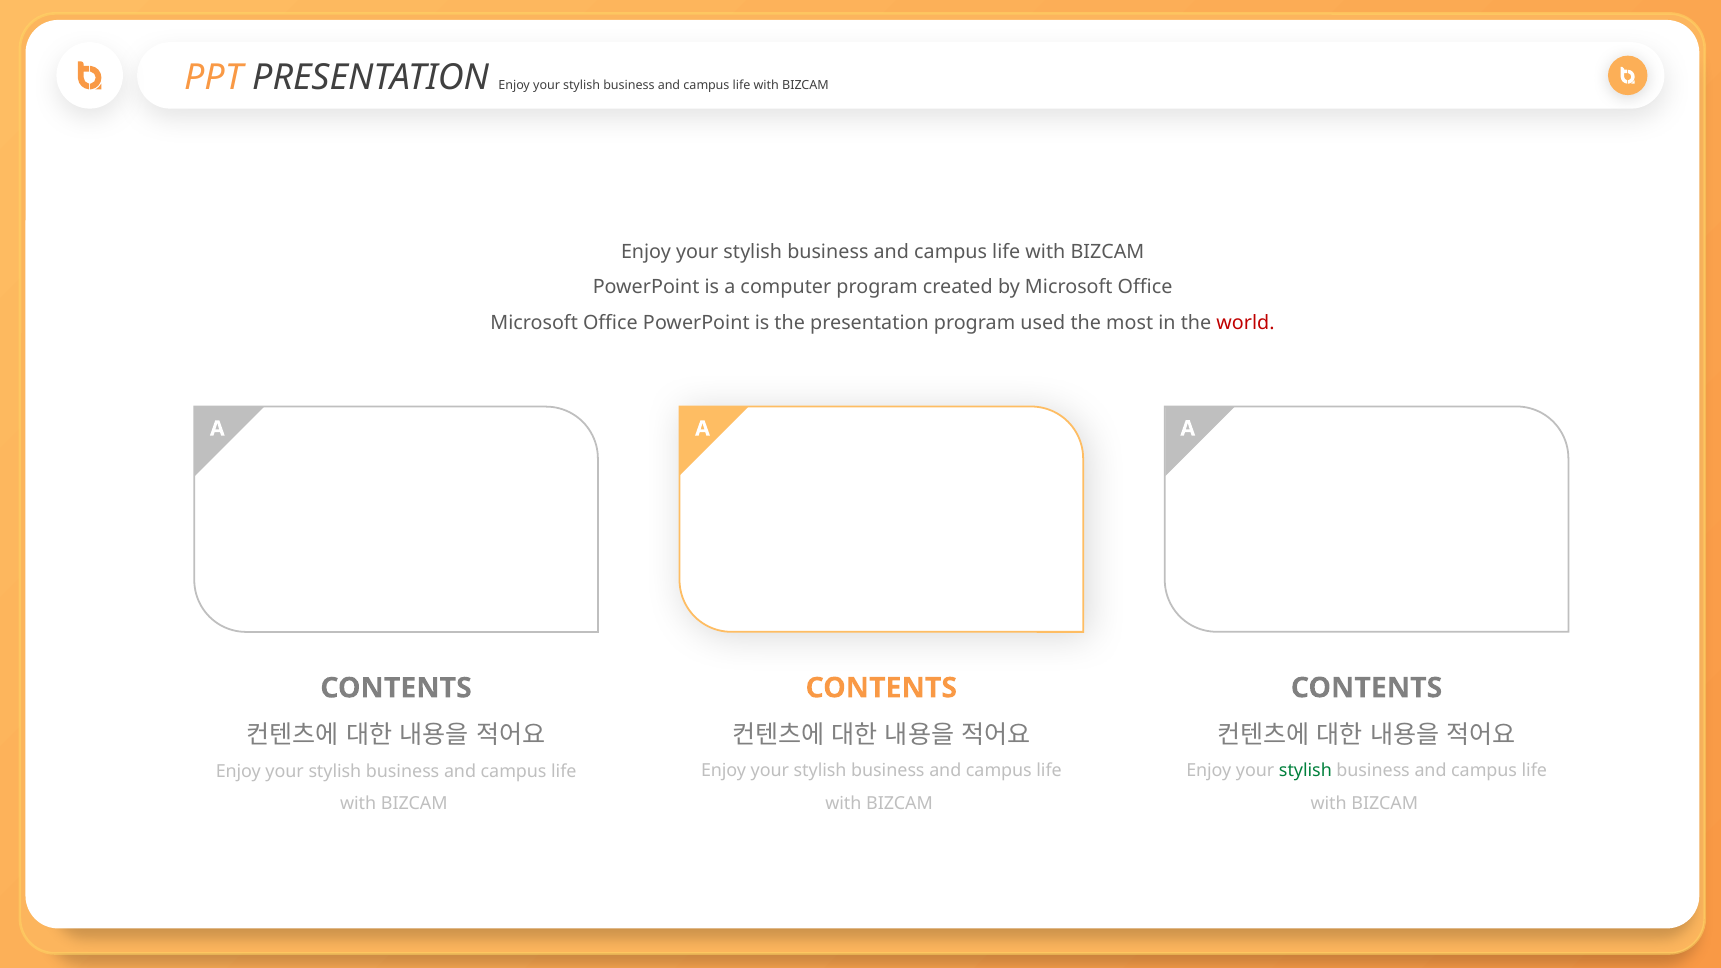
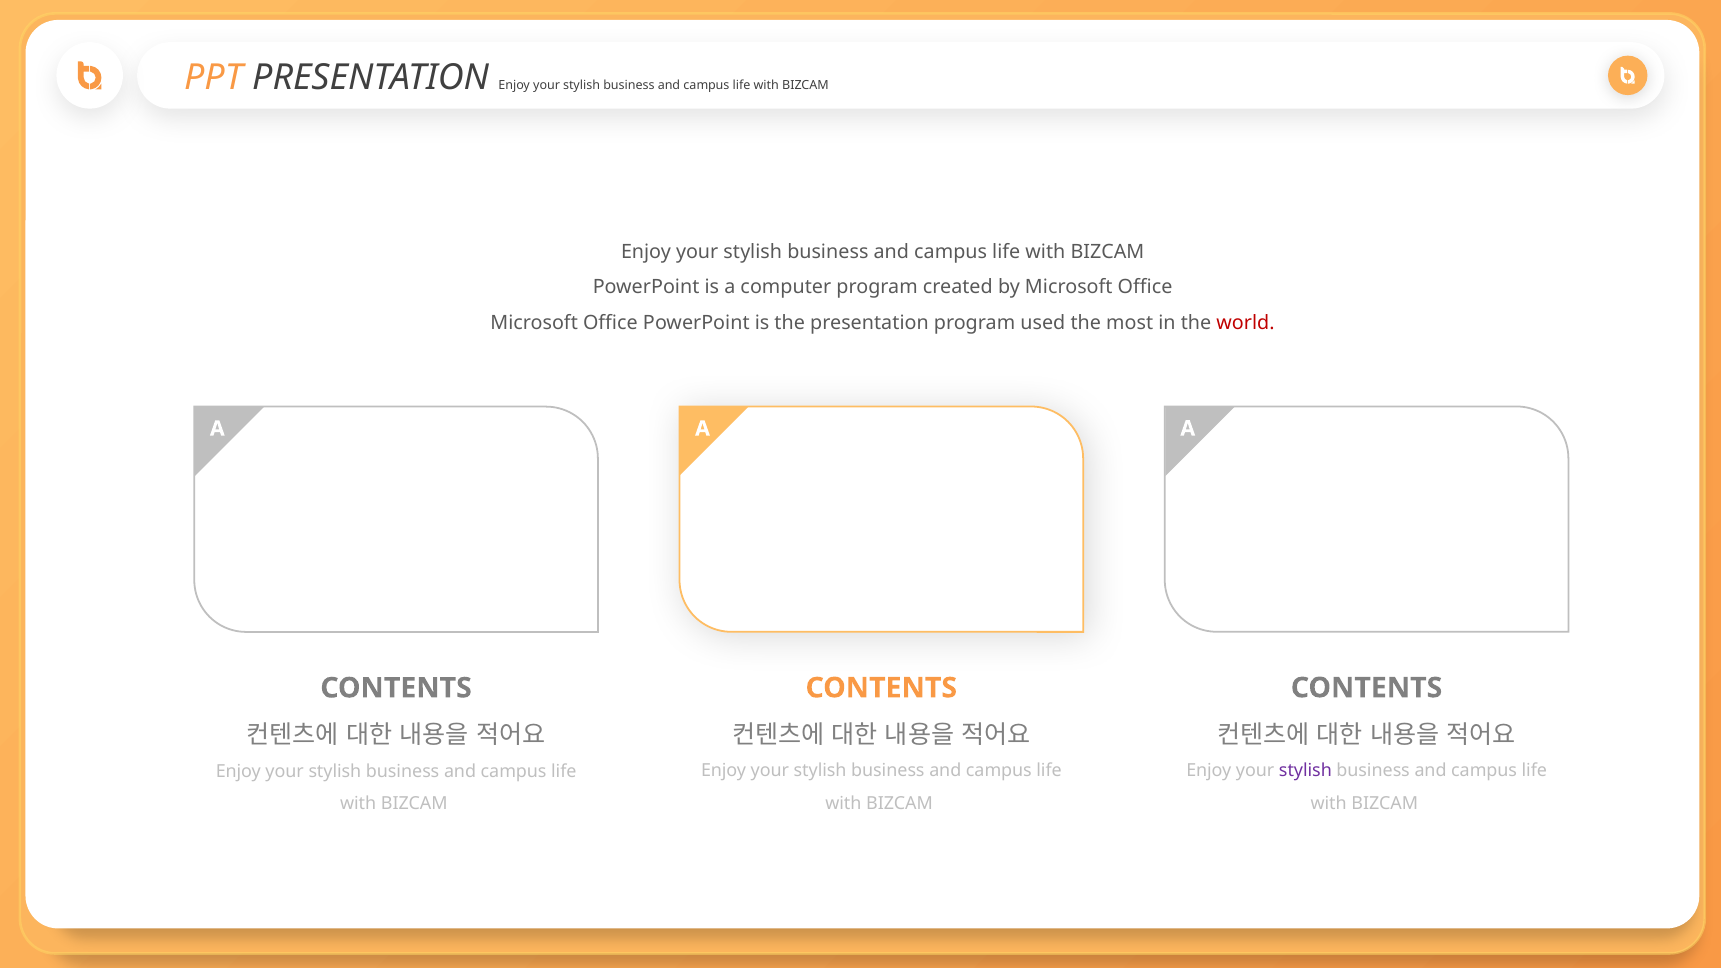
stylish colour: green -> purple (1305, 771)
